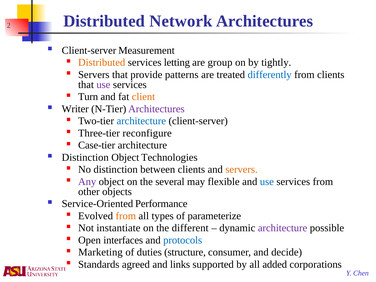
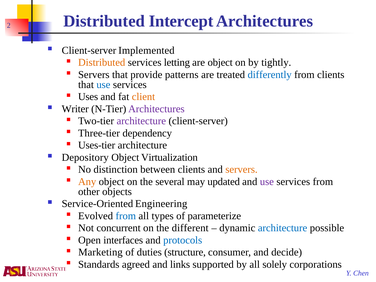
Network: Network -> Intercept (181, 21)
Measurement: Measurement -> Implemented (146, 50)
are group: group -> object (220, 62)
use colour: purple -> blue (103, 85)
Turn: Turn -> Uses (88, 97)
architecture colour: blue -> purple (141, 121)
reconfigure: reconfigure -> dependency (147, 133)
Case-tier: Case-tier -> Uses-tier (97, 145)
Distinction: Distinction -> Depository (85, 157)
Technologies: Technologies -> Virtualization (169, 157)
Any colour: purple -> orange (87, 182)
flexible: flexible -> updated (224, 182)
use colour: blue -> purple (267, 182)
Performance: Performance -> Engineering (161, 204)
from colour: orange -> blue (126, 216)
instantiate: instantiate -> concurrent (119, 228)
architecture colour: purple -> blue (283, 228)
added: added -> solely (275, 264)
